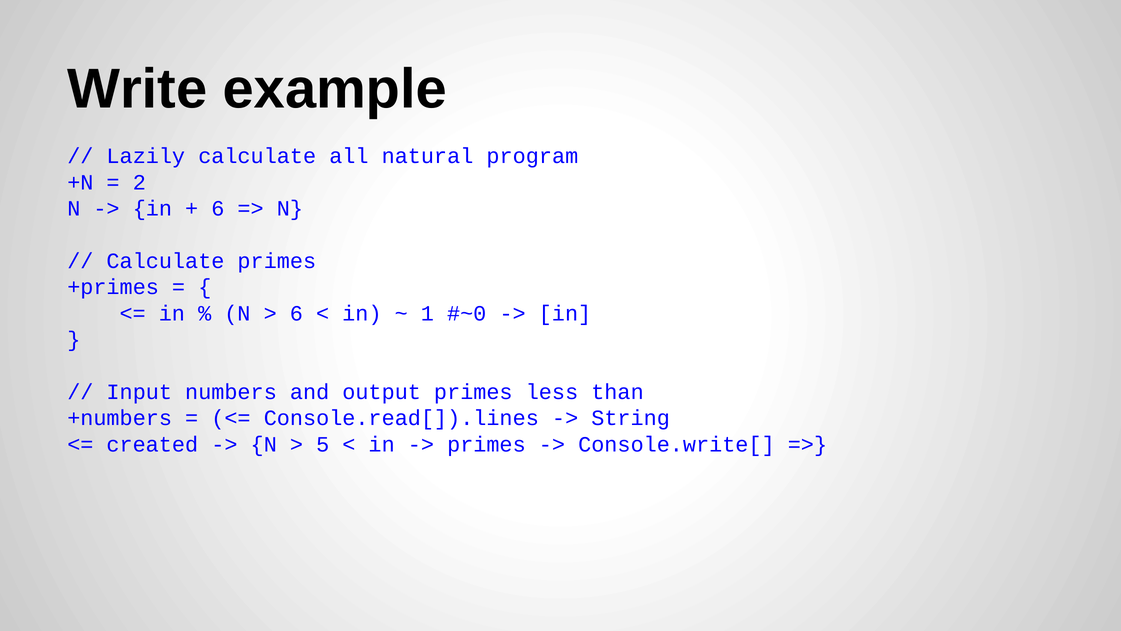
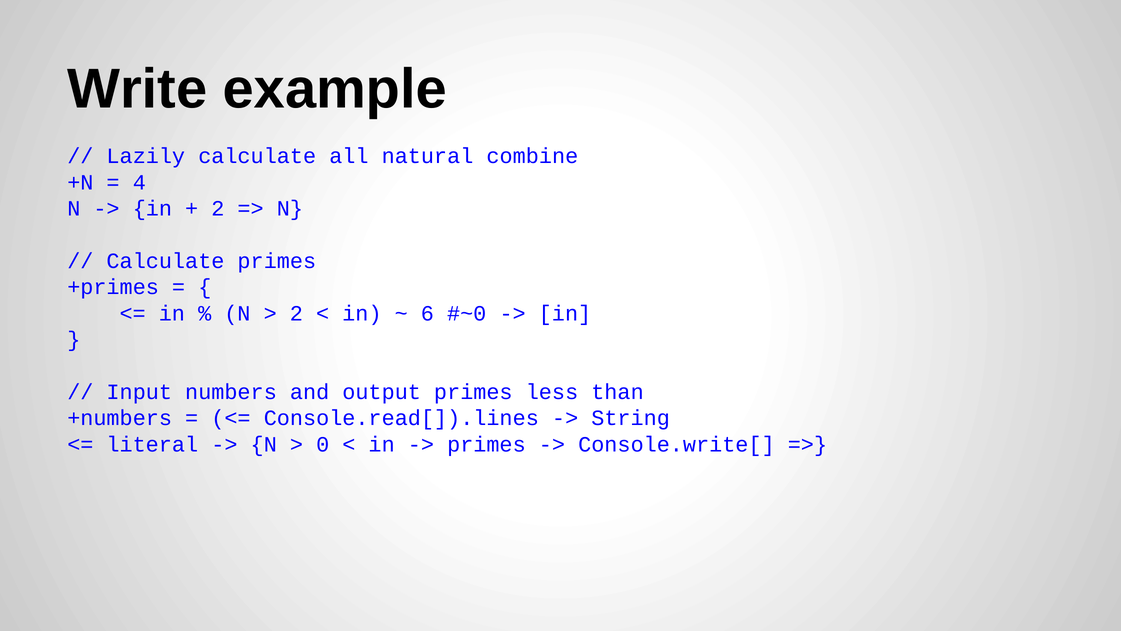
program: program -> combine (532, 156)
2: 2 -> 4 (139, 182)
6: 6 -> 2 (218, 209)
6: 6 -> 2 (296, 313)
1: 1 -> 6 (427, 313)
created: created -> literal (152, 444)
5: 5 -> 0 (323, 444)
